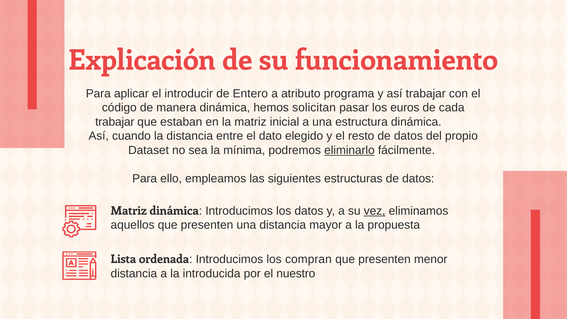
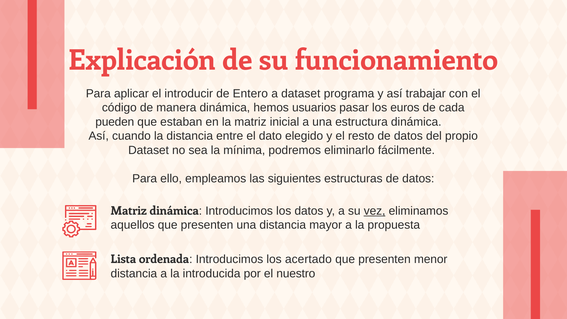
a atributo: atributo -> dataset (301, 93)
solicitan: solicitan -> usuarios (314, 108)
trabajar: trabajar -> pueden (115, 122)
eliminarlo underline: present -> none (349, 150)
compran: compran -> acertado (308, 259)
